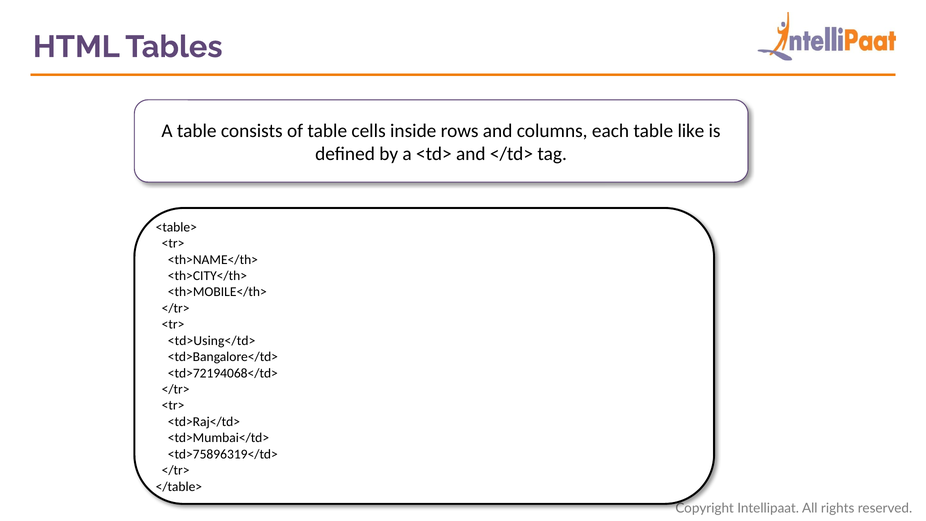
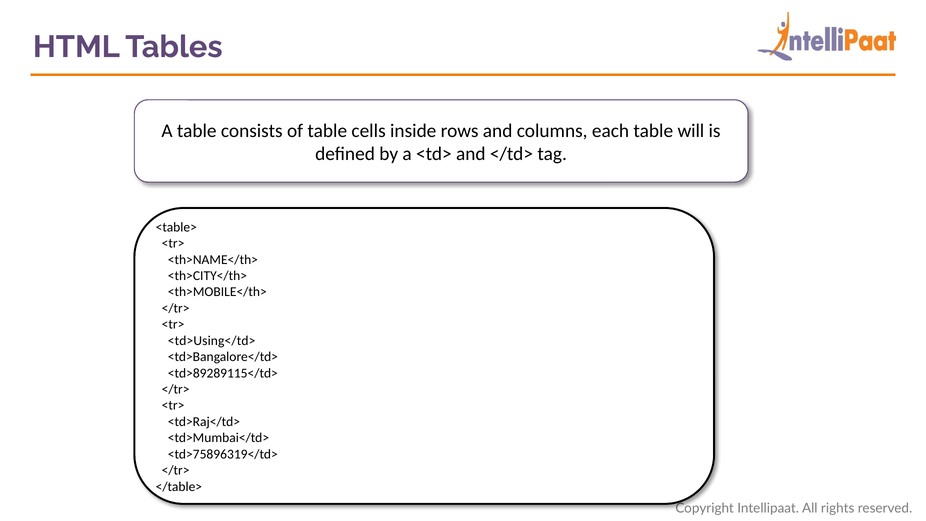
like: like -> will (691, 131)
<td>72194068</td>: <td>72194068</td> -> <td>89289115</td> (223, 373)
